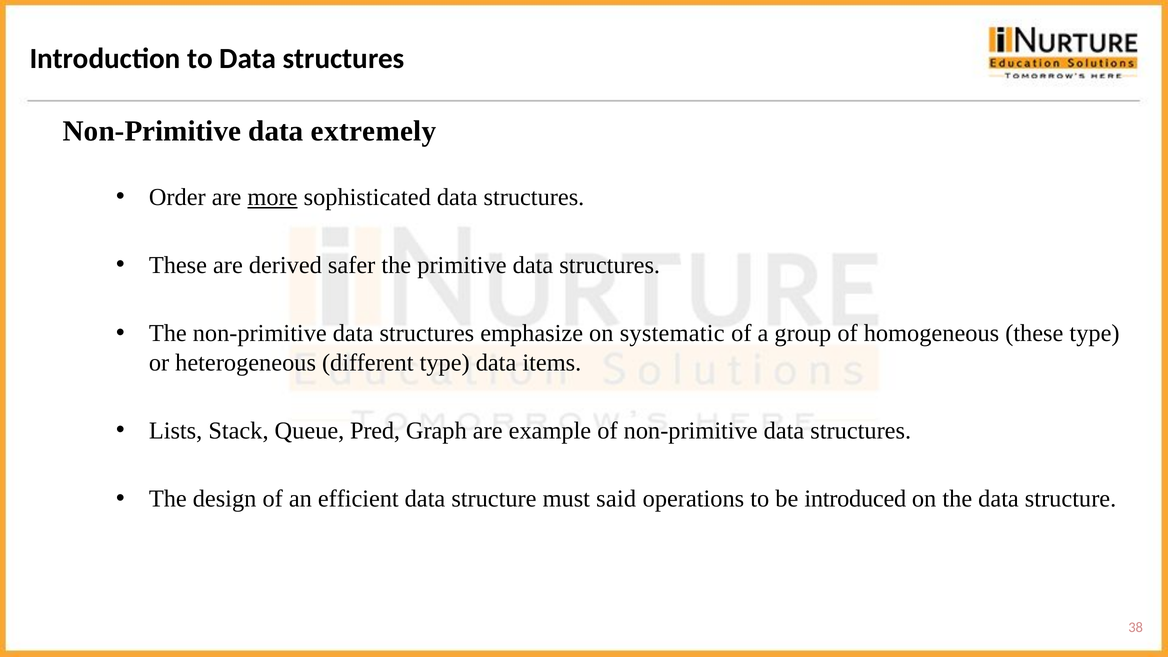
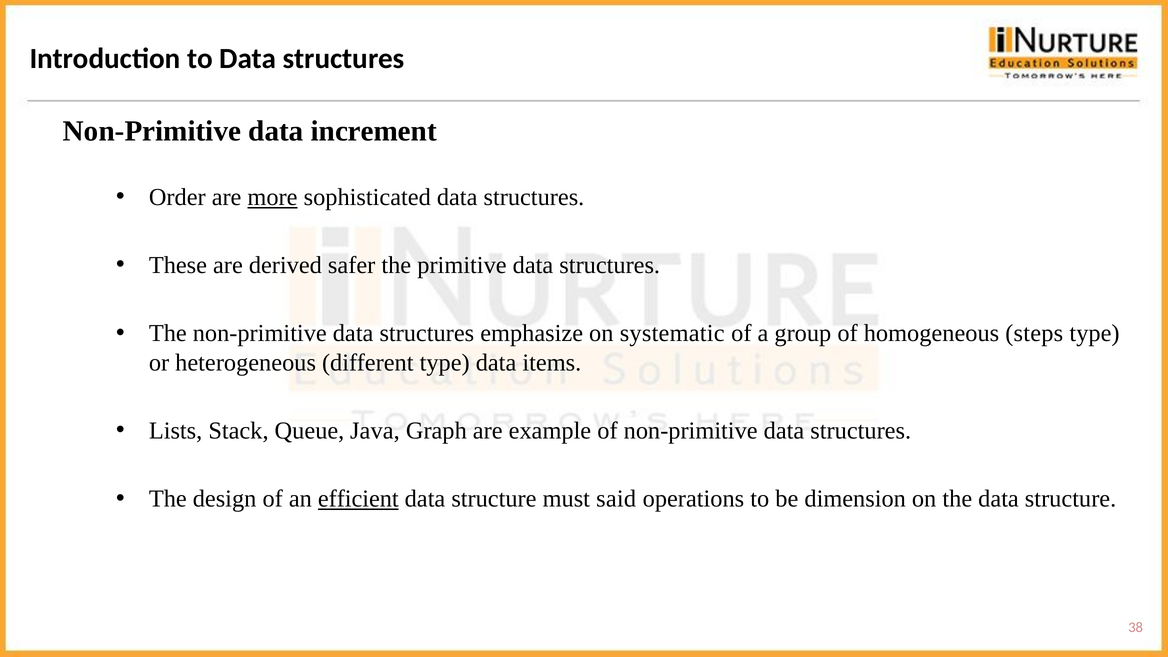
extremely: extremely -> increment (374, 131)
homogeneous these: these -> steps (1034, 333)
Pred: Pred -> Java (375, 431)
efficient underline: none -> present (358, 499)
introduced: introduced -> dimension (855, 499)
